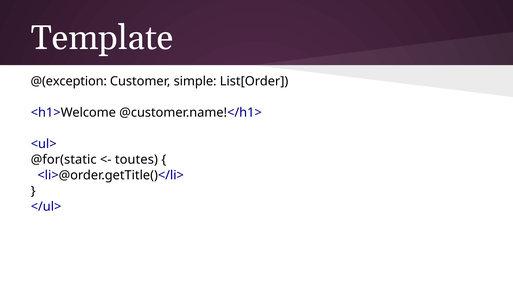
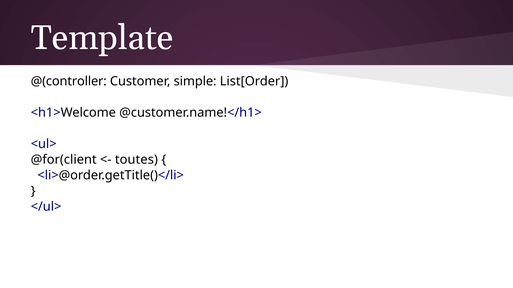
@(exception: @(exception -> @(controller (69, 81)
@for(static: @for(static -> @for(client (64, 160)
